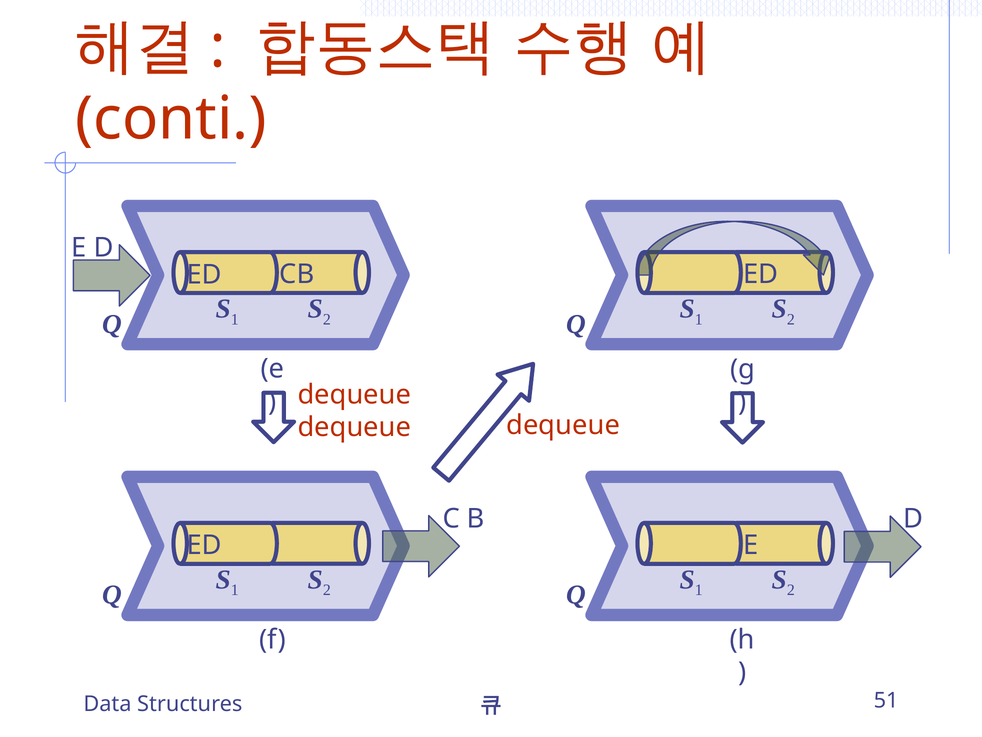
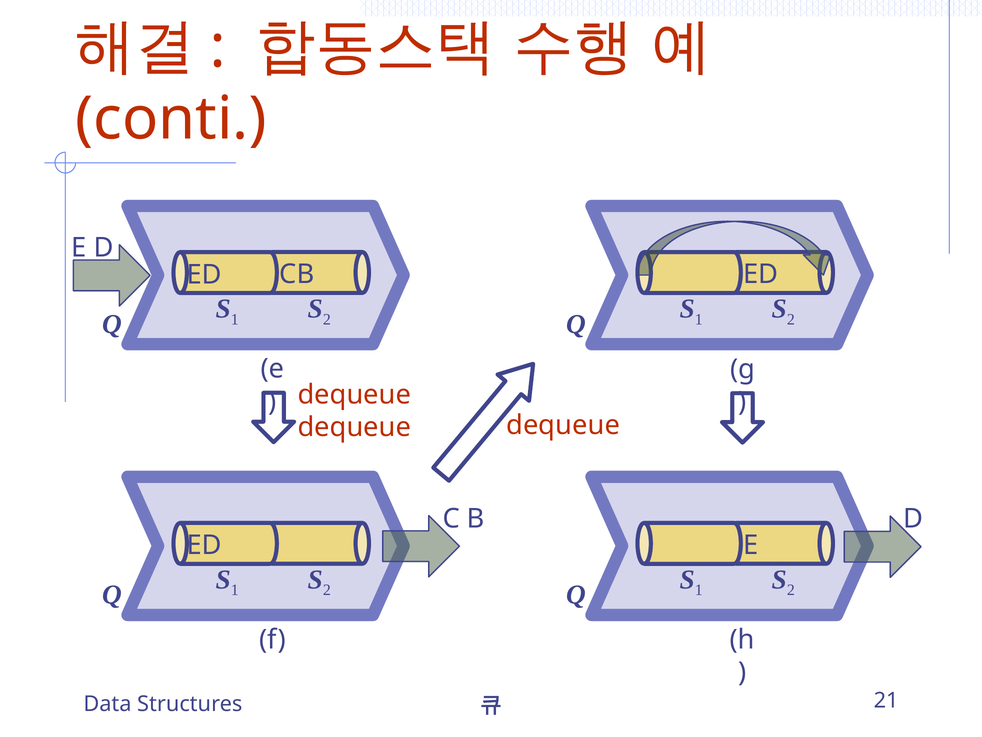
51: 51 -> 21 (886, 700)
